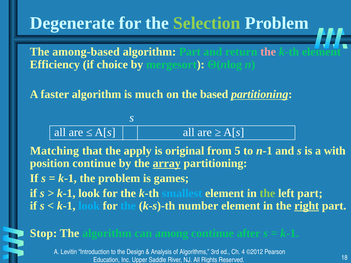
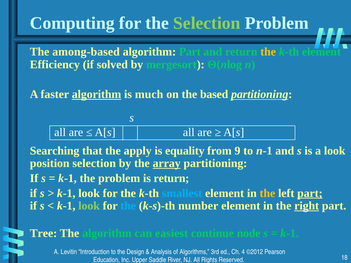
Degenerate: Degenerate -> Computing (72, 23)
the colour: pink -> yellow (268, 52)
choice: choice -> solved (112, 65)
algorithm underline: none -> present (97, 94)
Matching: Matching -> Searching (55, 151)
original: original -> equality (185, 151)
5: 5 -> 9 (237, 151)
a with: with -> look (335, 151)
position continue: continue -> selection (94, 163)
is games: games -> return (171, 178)
the colour: light green -> yellow (267, 193)
part underline: none -> present (310, 193)
look colour: light blue -> light green (89, 206)
Stop: Stop -> Tree (43, 234)
among: among -> easiest (172, 234)
after: after -> node (249, 234)
